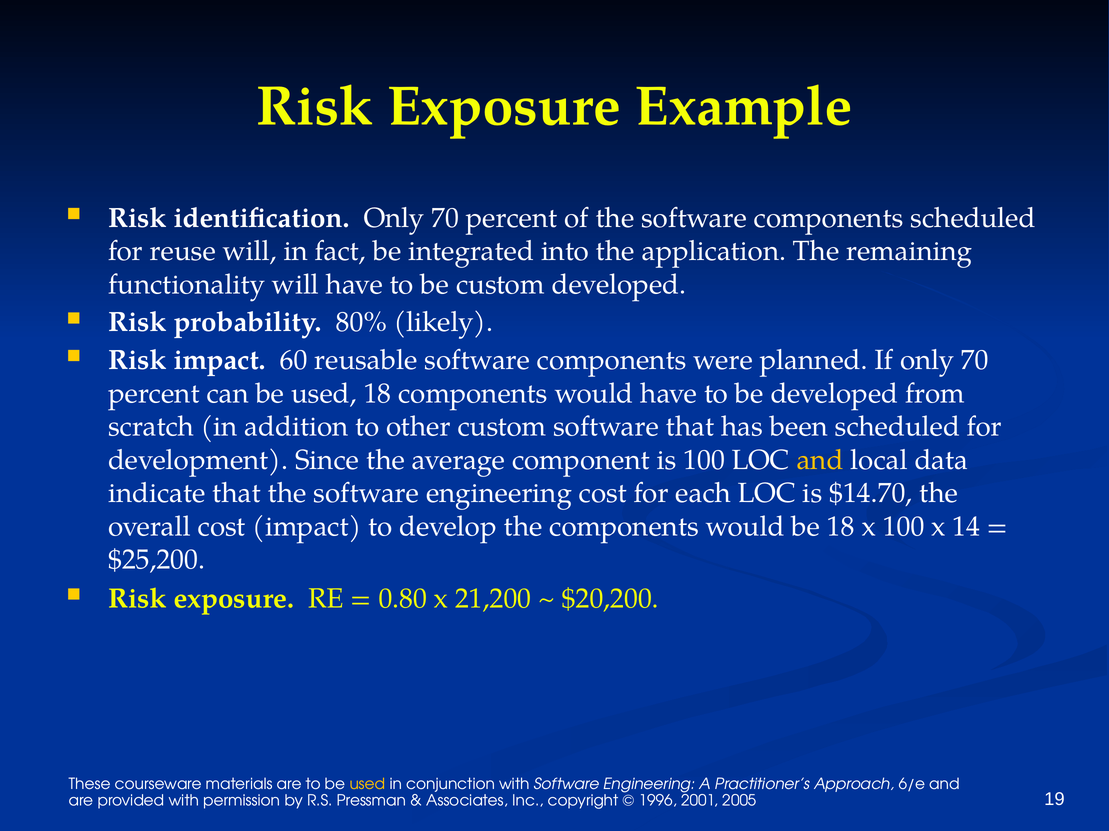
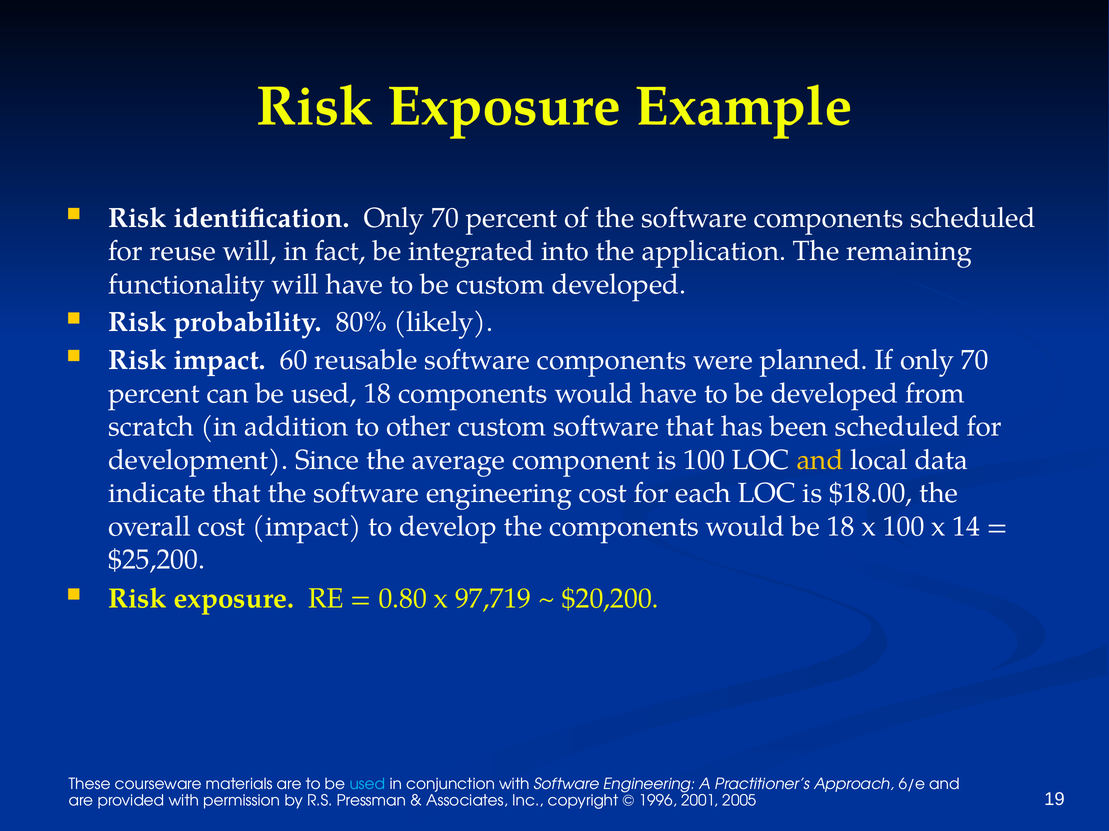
$14.70: $14.70 -> $18.00 (871, 494)
21,200: 21,200 -> 97,719 (493, 599)
used colour: yellow -> light blue (368, 785)
